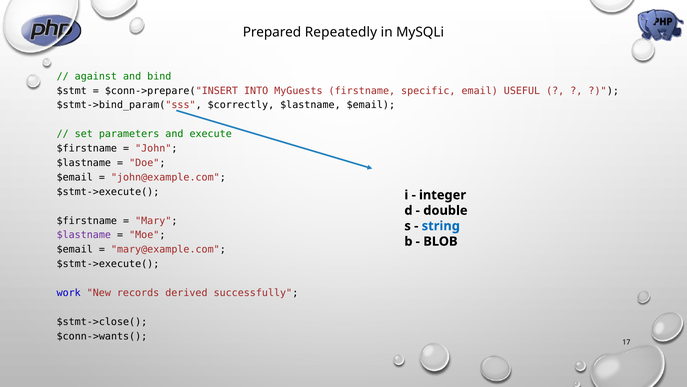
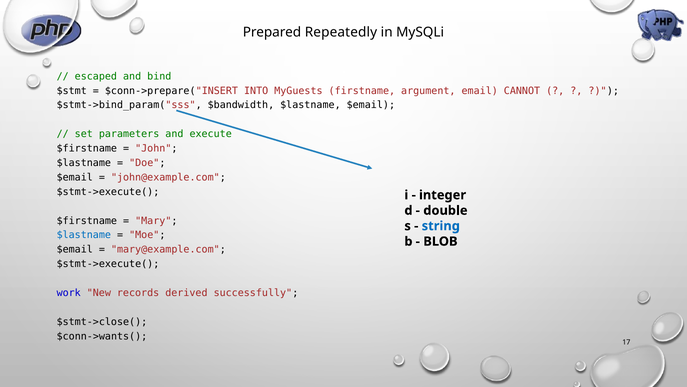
against: against -> escaped (96, 76)
specific: specific -> argument (428, 91)
USEFUL: USEFUL -> CANNOT (522, 91)
$correctly: $correctly -> $bandwidth (241, 105)
$lastname colour: purple -> blue (84, 235)
